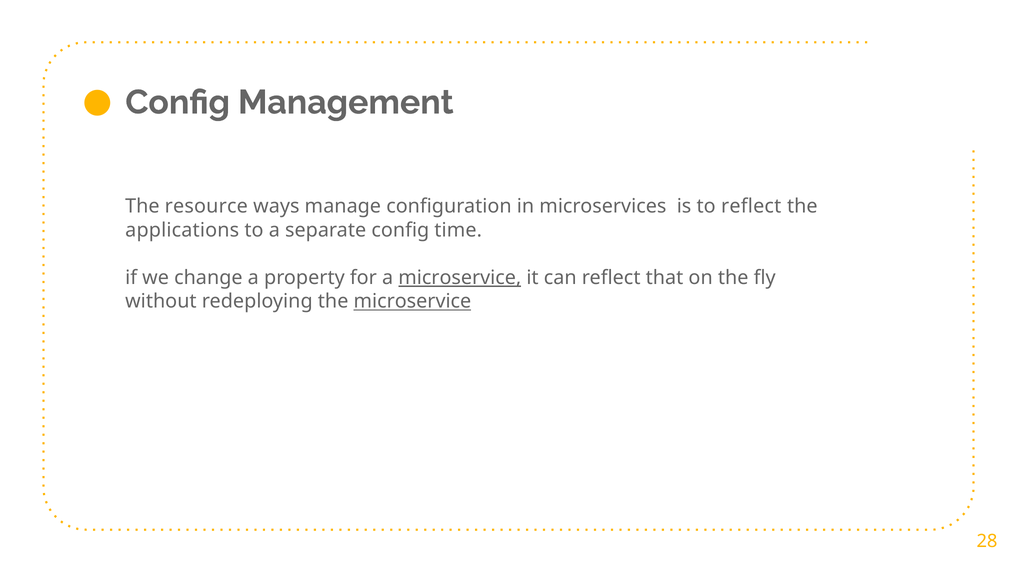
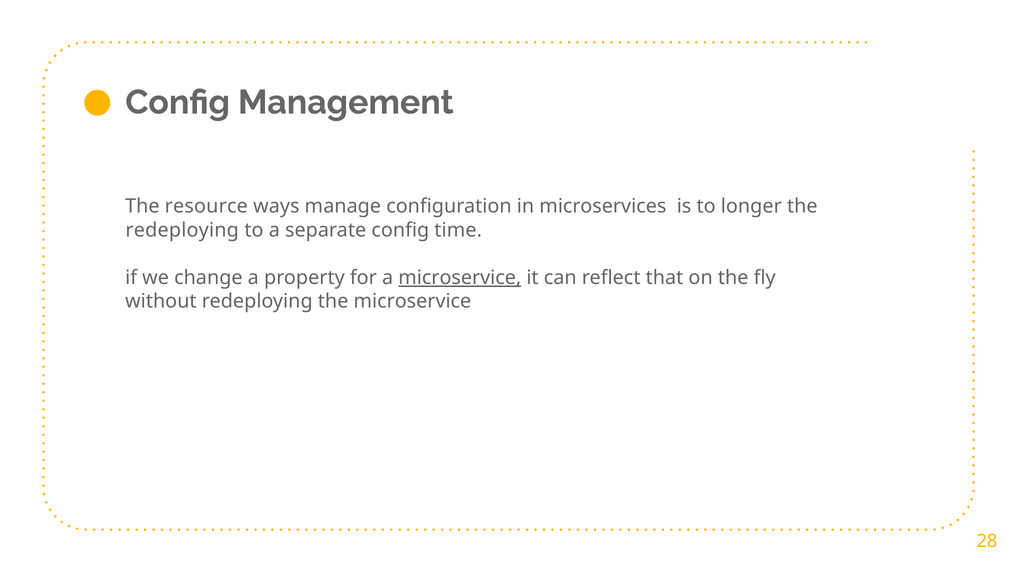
to reflect: reflect -> longer (751, 206)
applications: applications -> redeploying (182, 230)
microservice underline: present -> none (412, 301)
